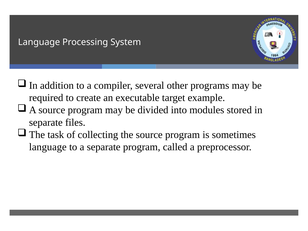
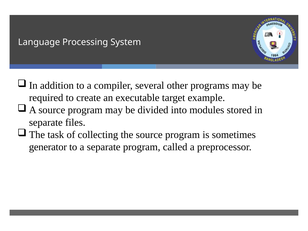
language: language -> generator (48, 147)
